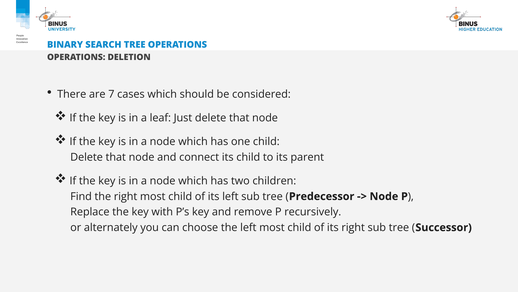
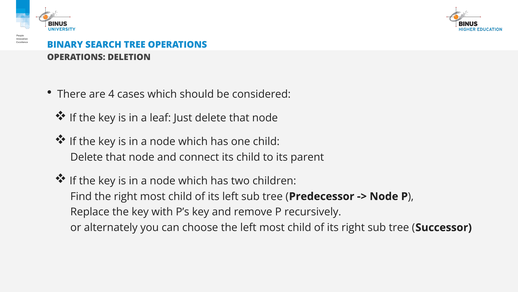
7: 7 -> 4 (111, 94)
